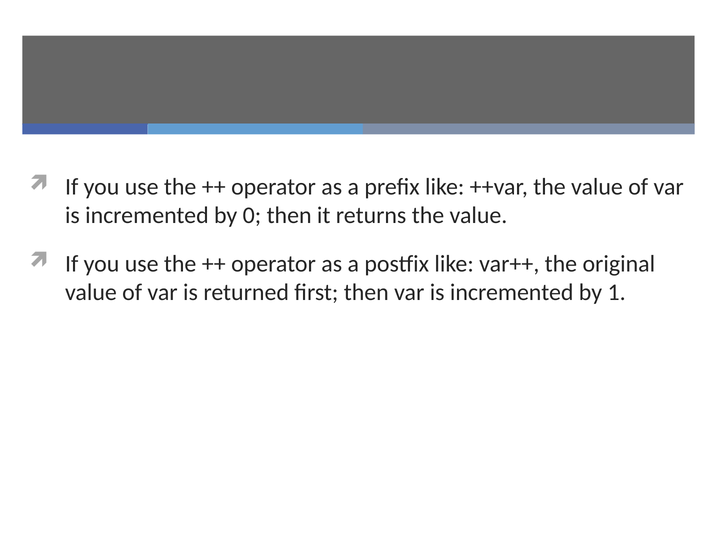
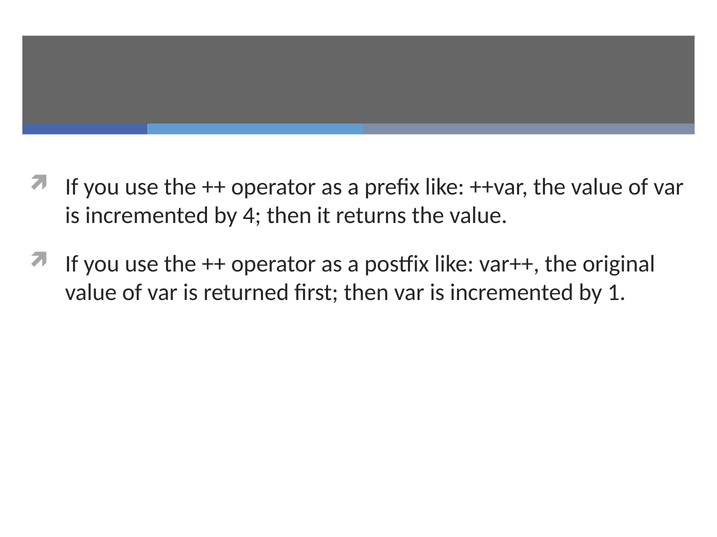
0: 0 -> 4 (252, 216)
